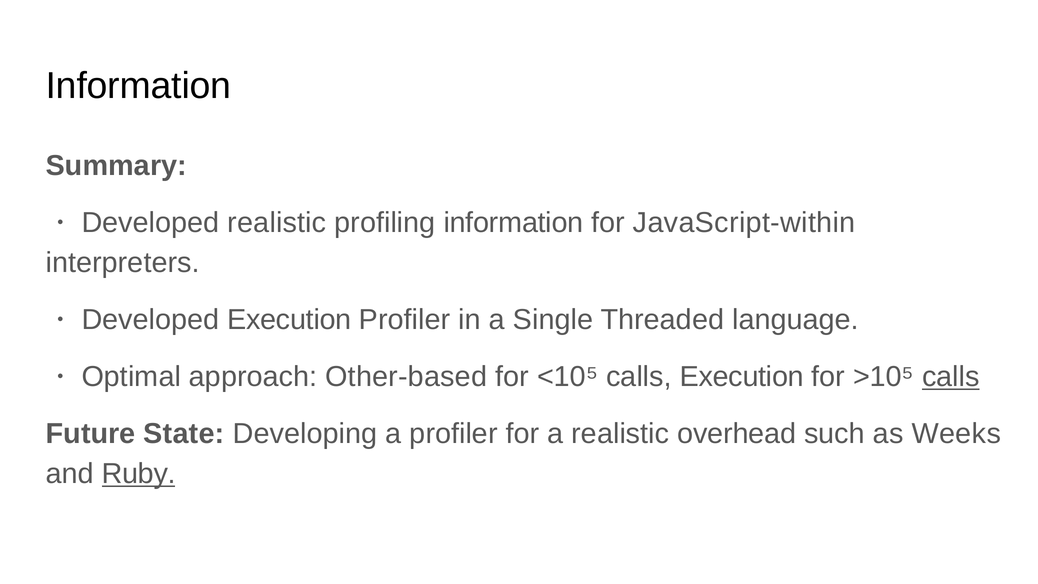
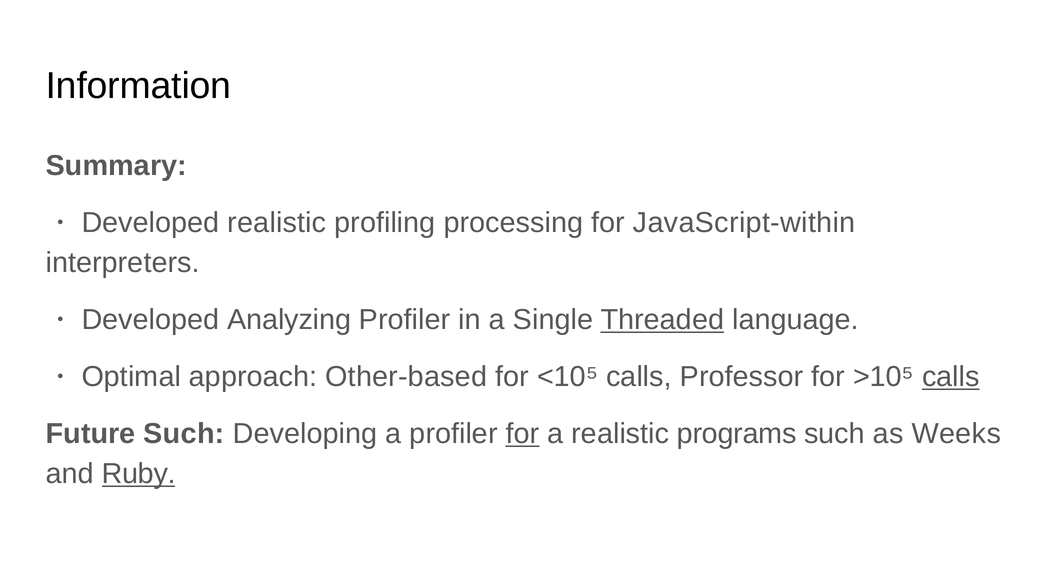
profiling information: information -> processing (513, 223)
Execution: Execution -> Analyzing (289, 320)
Threaded underline: none -> present (662, 320)
calls Execution: Execution -> Professor (742, 377)
Future State: State -> Such (184, 434)
for underline: none -> present (522, 434)
overhead: overhead -> programs (737, 434)
